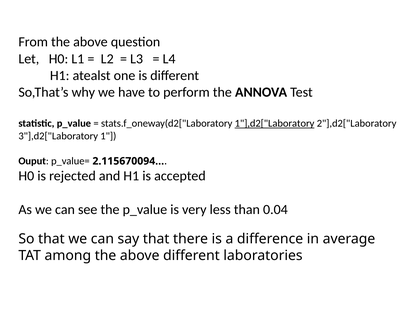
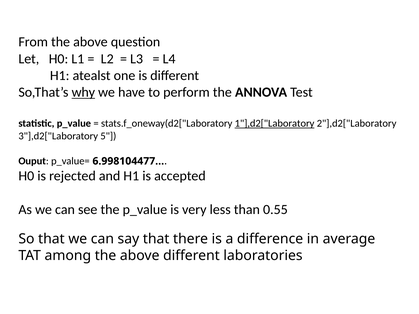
why underline: none -> present (83, 92)
1: 1 -> 5 (108, 136)
2.115670094…: 2.115670094… -> 6.998104477… (128, 161)
0.04: 0.04 -> 0.55 (275, 210)
